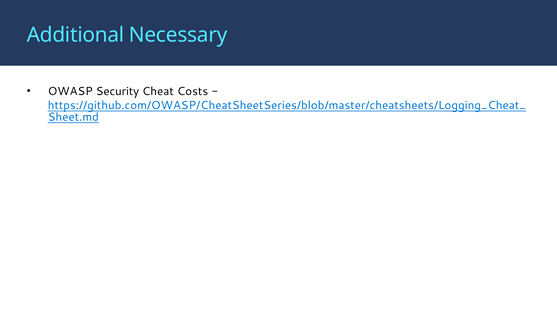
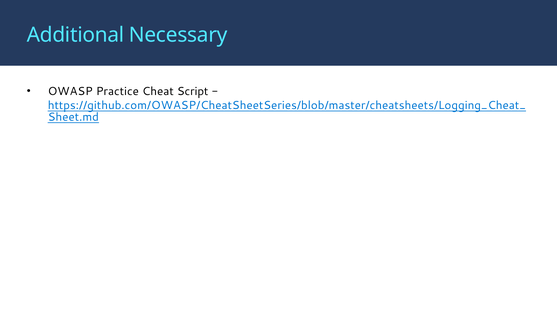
Security: Security -> Practice (117, 91)
Costs: Costs -> Script (193, 91)
